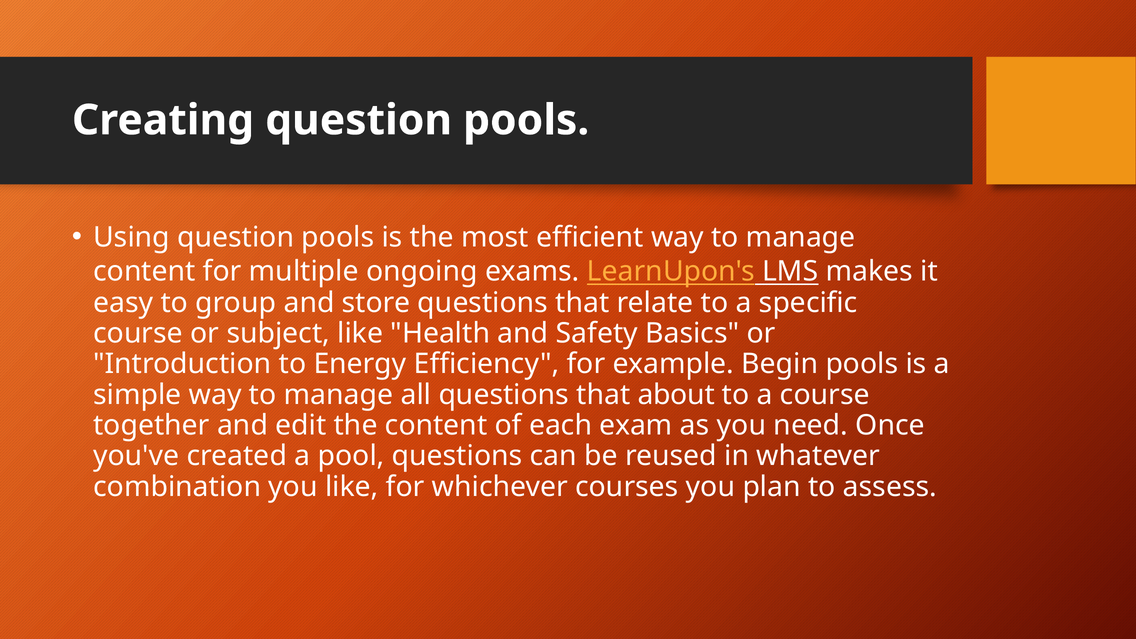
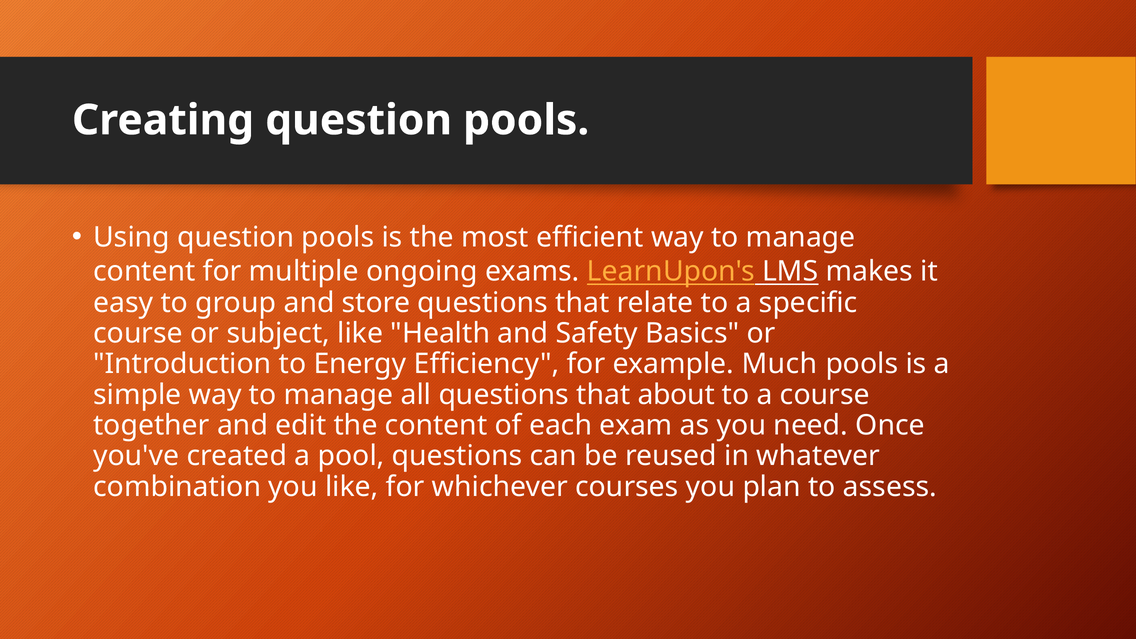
Begin: Begin -> Much (780, 364)
